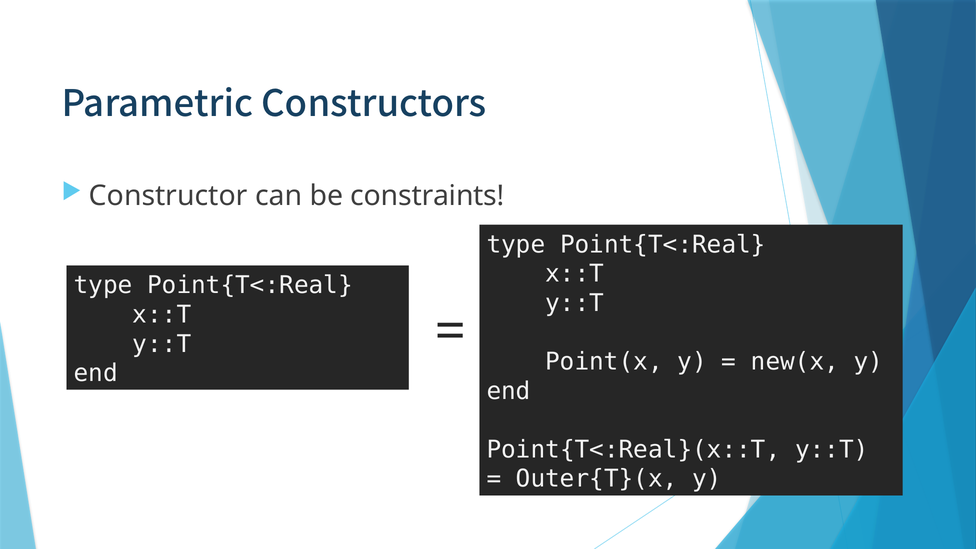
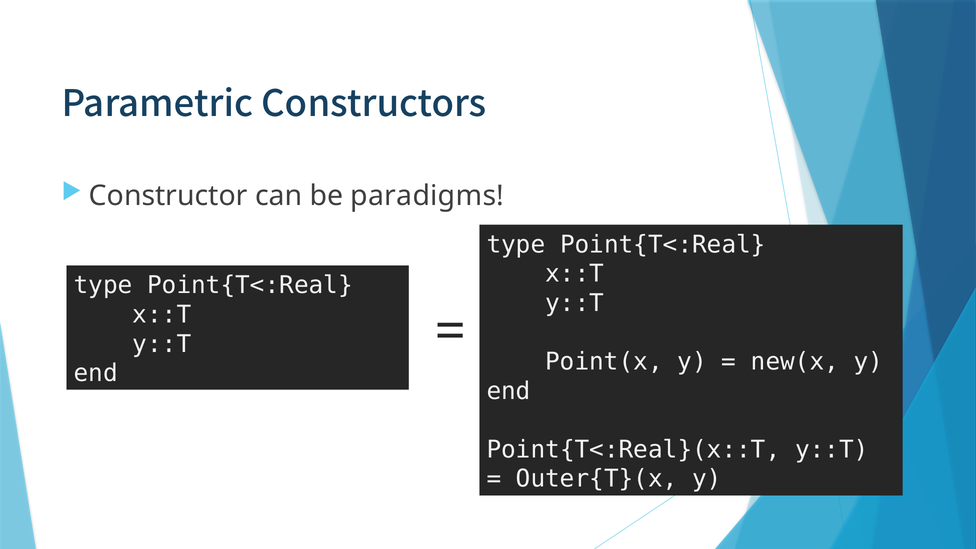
constraints: constraints -> paradigms (427, 196)
